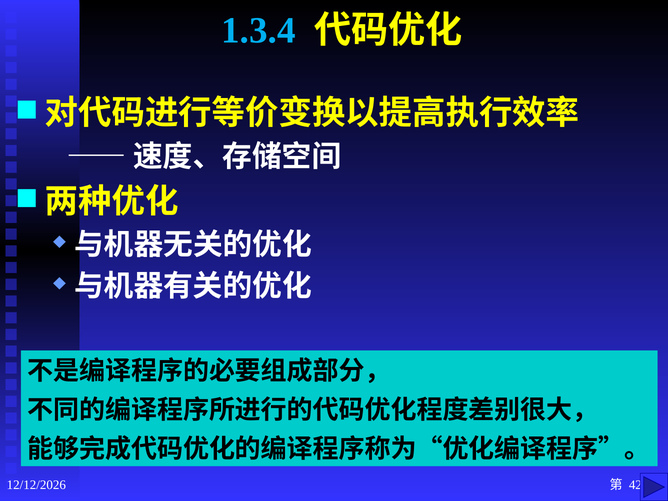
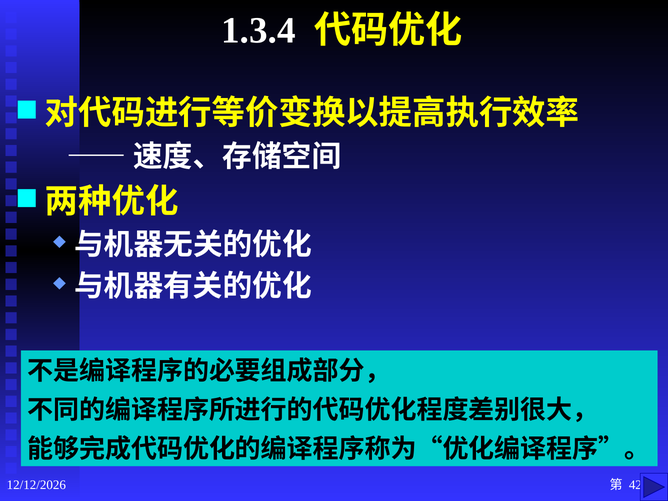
1.3.4 colour: light blue -> white (259, 30)
